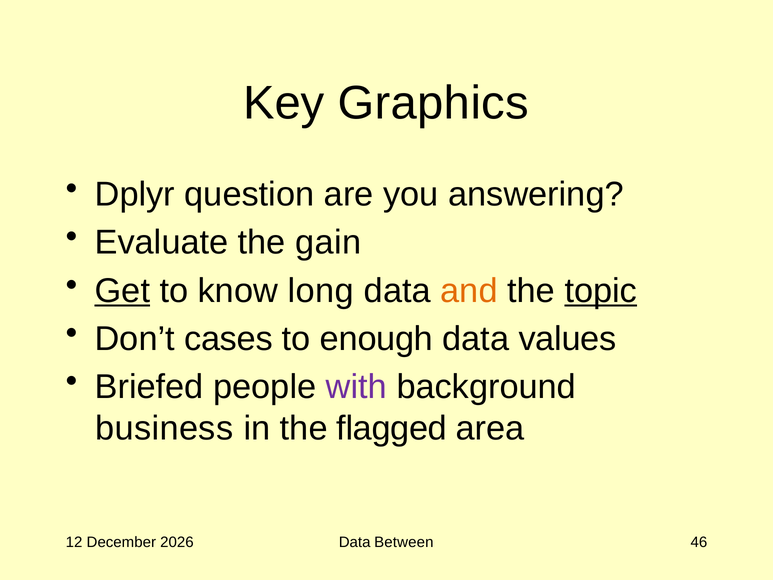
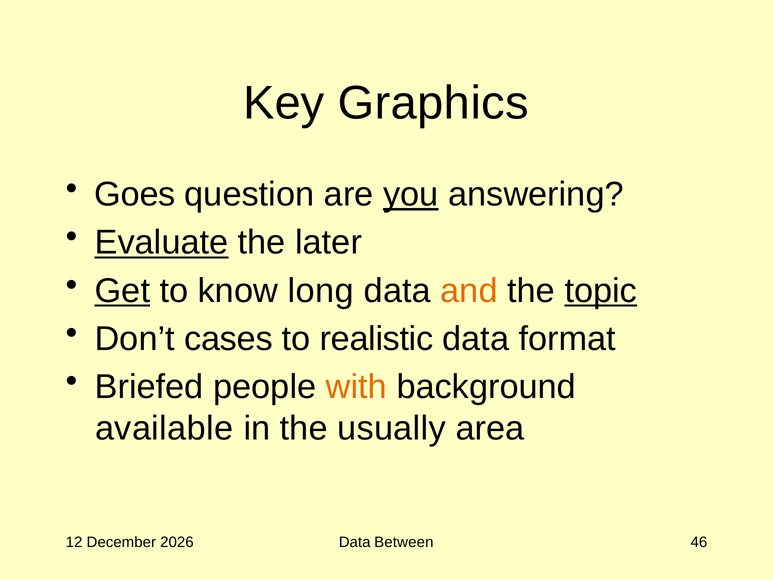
Dplyr: Dplyr -> Goes (135, 194)
you underline: none -> present (411, 194)
Evaluate underline: none -> present (162, 242)
gain: gain -> later (329, 242)
enough: enough -> realistic (377, 339)
values: values -> format (567, 339)
with colour: purple -> orange (356, 387)
business: business -> available (164, 428)
flagged: flagged -> usually (391, 428)
